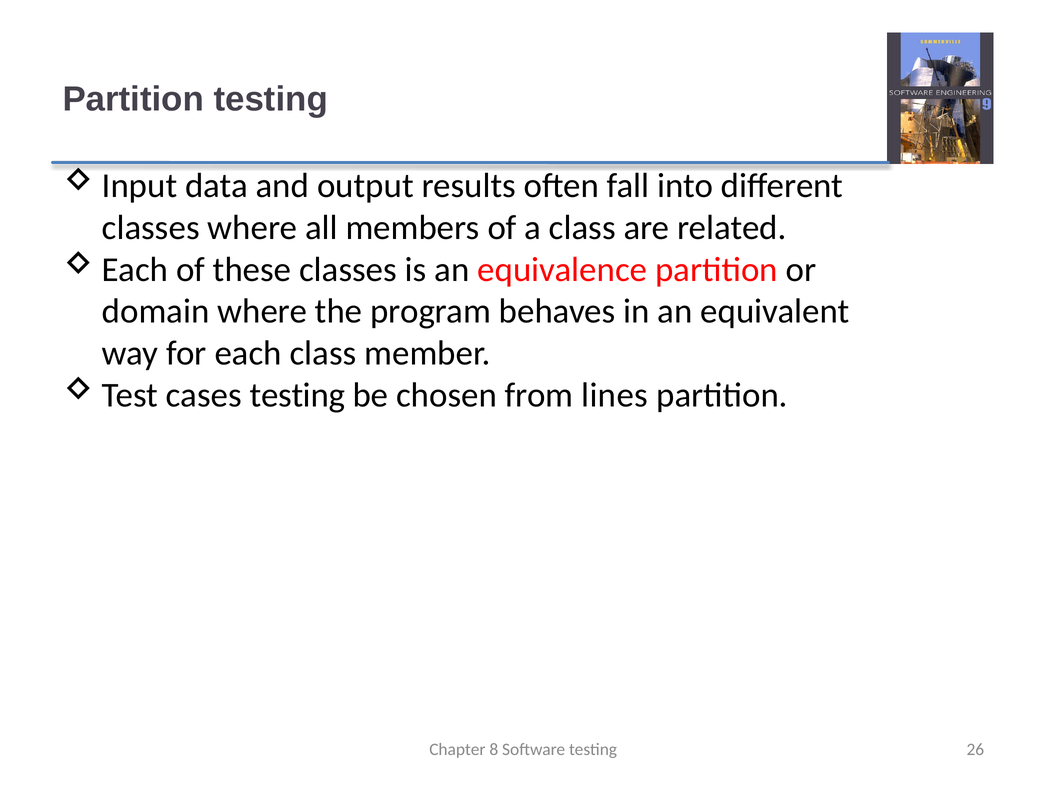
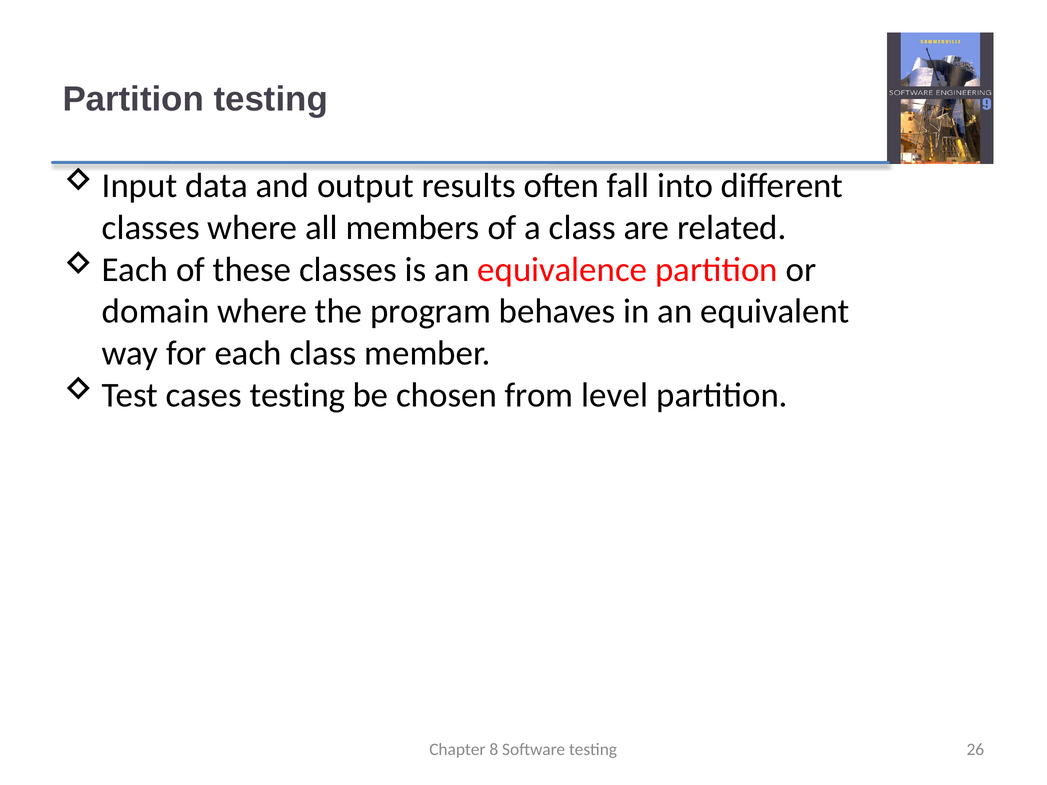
lines: lines -> level (615, 395)
